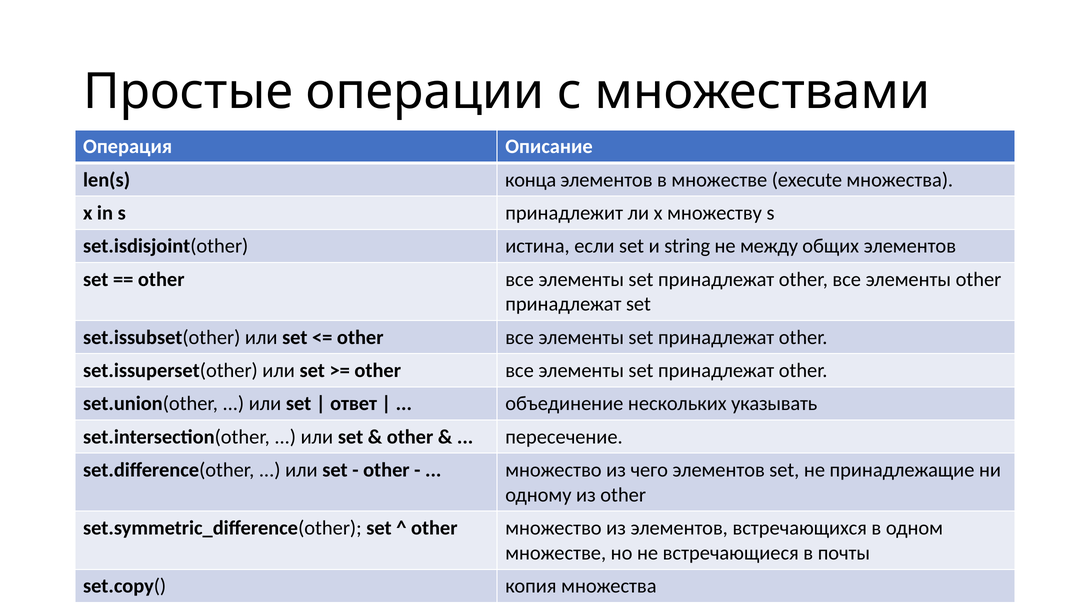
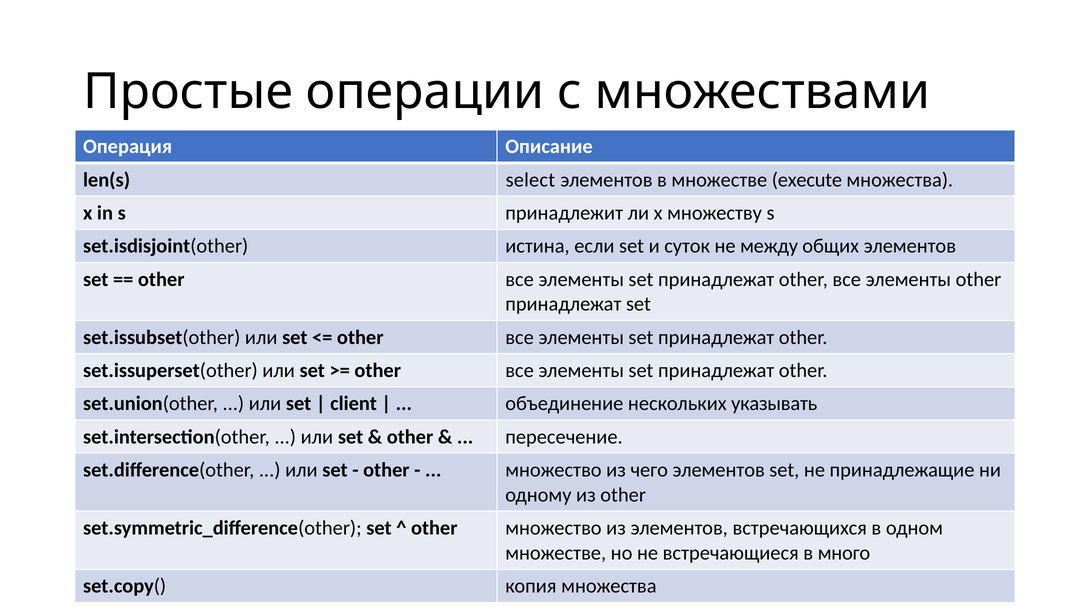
конца: конца -> select (530, 180)
string: string -> суток (687, 246)
ответ: ответ -> client (354, 404)
почты: почты -> много (844, 553)
